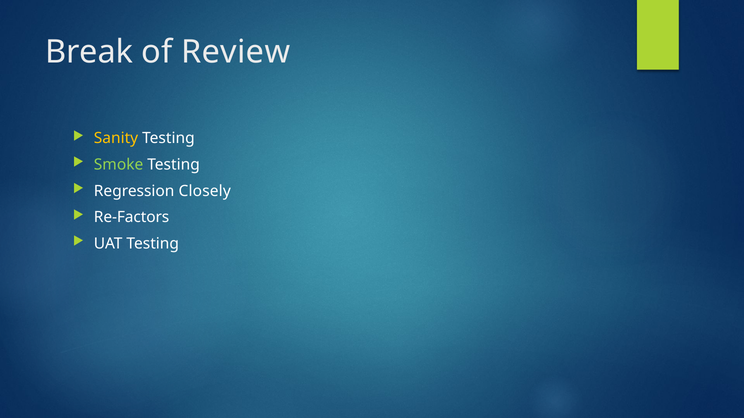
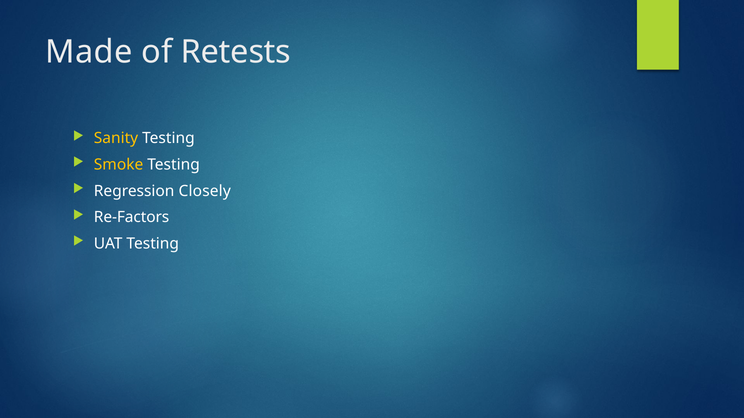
Break: Break -> Made (89, 52)
Review: Review -> Retests (236, 52)
Smoke colour: light green -> yellow (119, 165)
